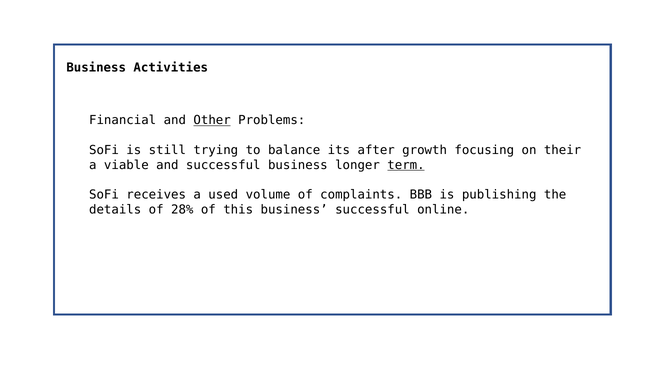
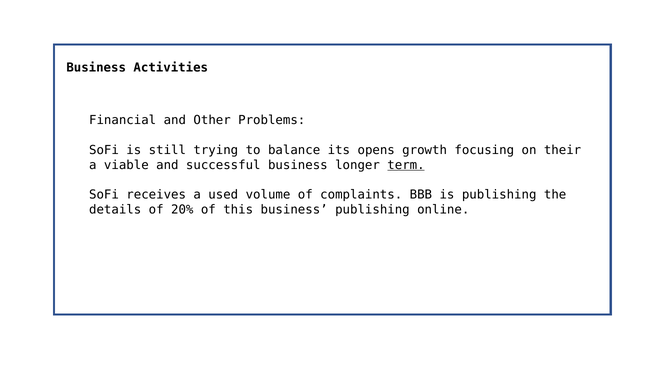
Other underline: present -> none (212, 120)
after: after -> opens (376, 150)
28%: 28% -> 20% (182, 210)
business successful: successful -> publishing (372, 210)
